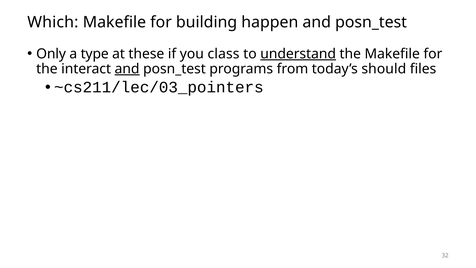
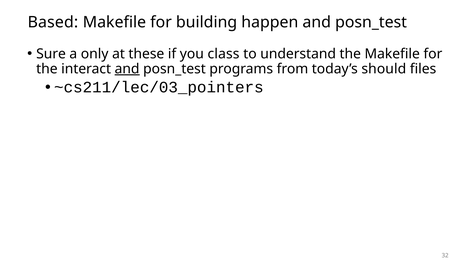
Which: Which -> Based (53, 22)
Only: Only -> Sure (51, 54)
type: type -> only (95, 54)
understand underline: present -> none (298, 54)
